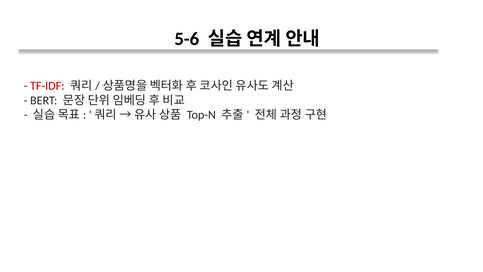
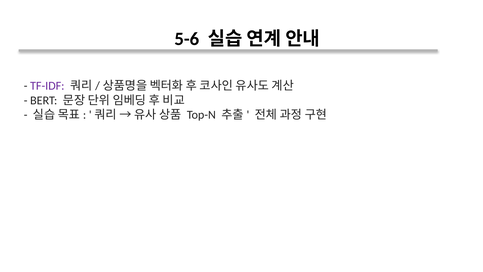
TF-IDF colour: red -> purple (47, 86)
